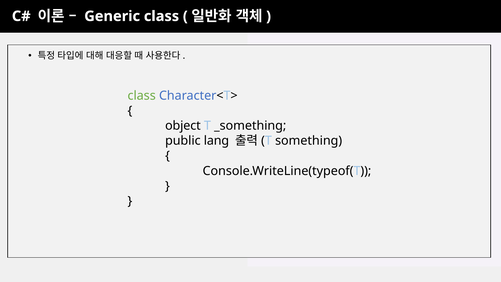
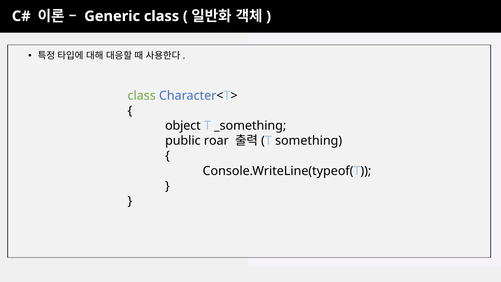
lang: lang -> roar (216, 141)
